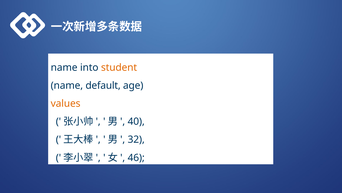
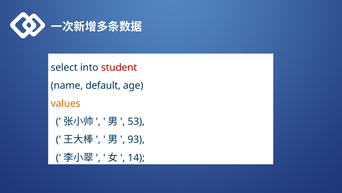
name: name -> select (64, 67)
student colour: orange -> red (119, 67)
40: 40 -> 53 (136, 121)
32: 32 -> 93 (136, 139)
46: 46 -> 14 (136, 157)
